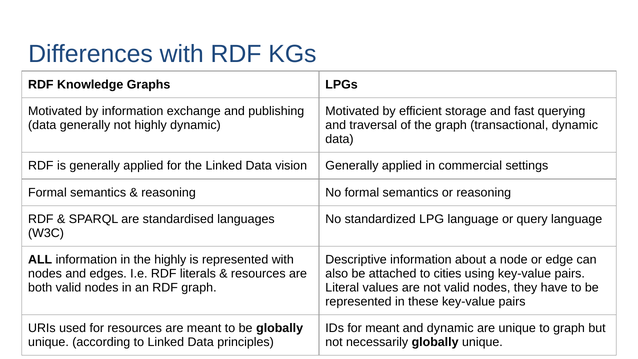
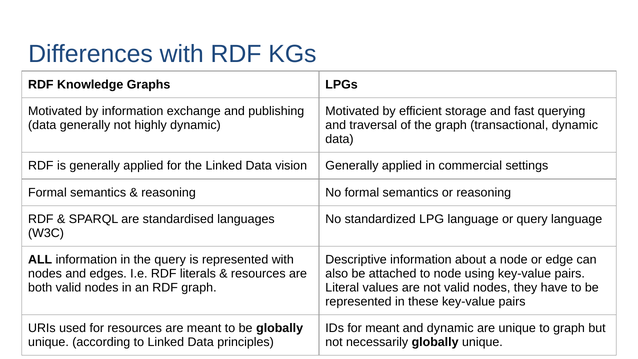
the highly: highly -> query (170, 260)
to cities: cities -> node (448, 274)
